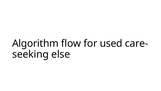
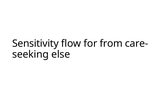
Algorithm: Algorithm -> Sensitivity (35, 43)
used: used -> from (111, 43)
